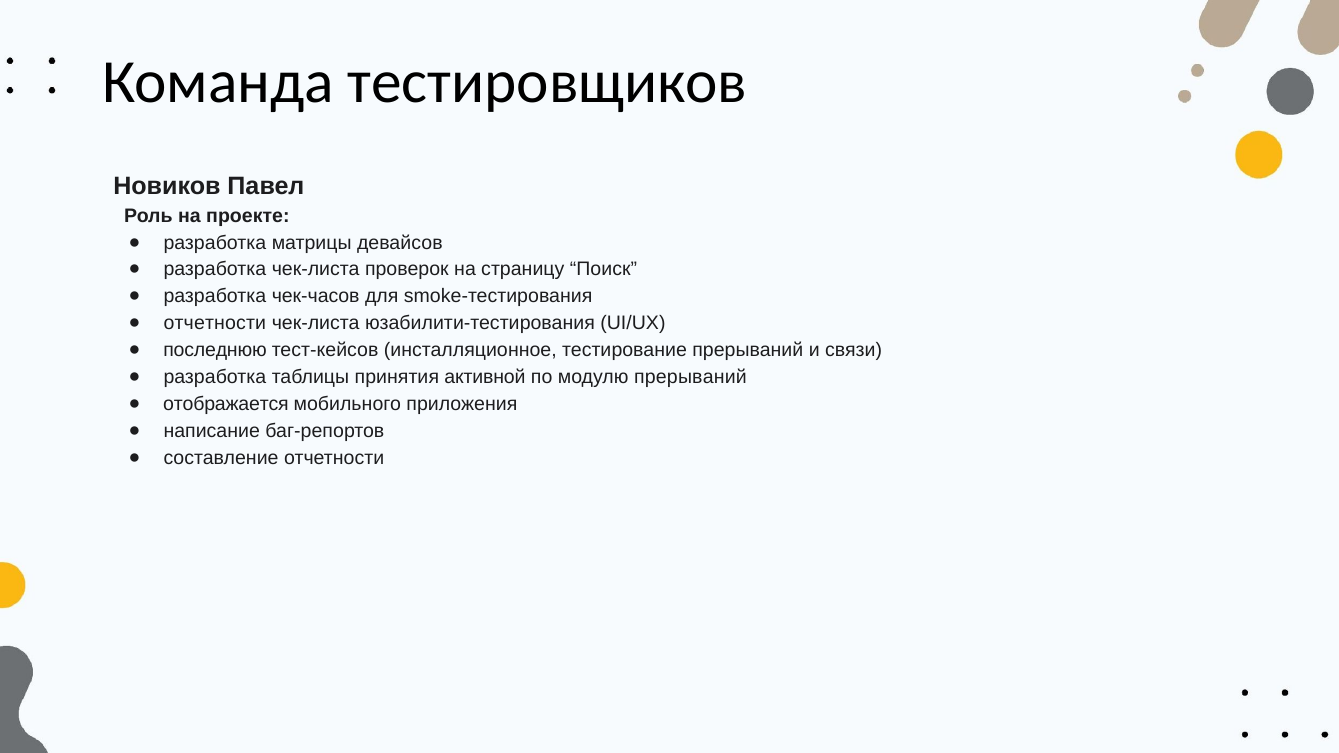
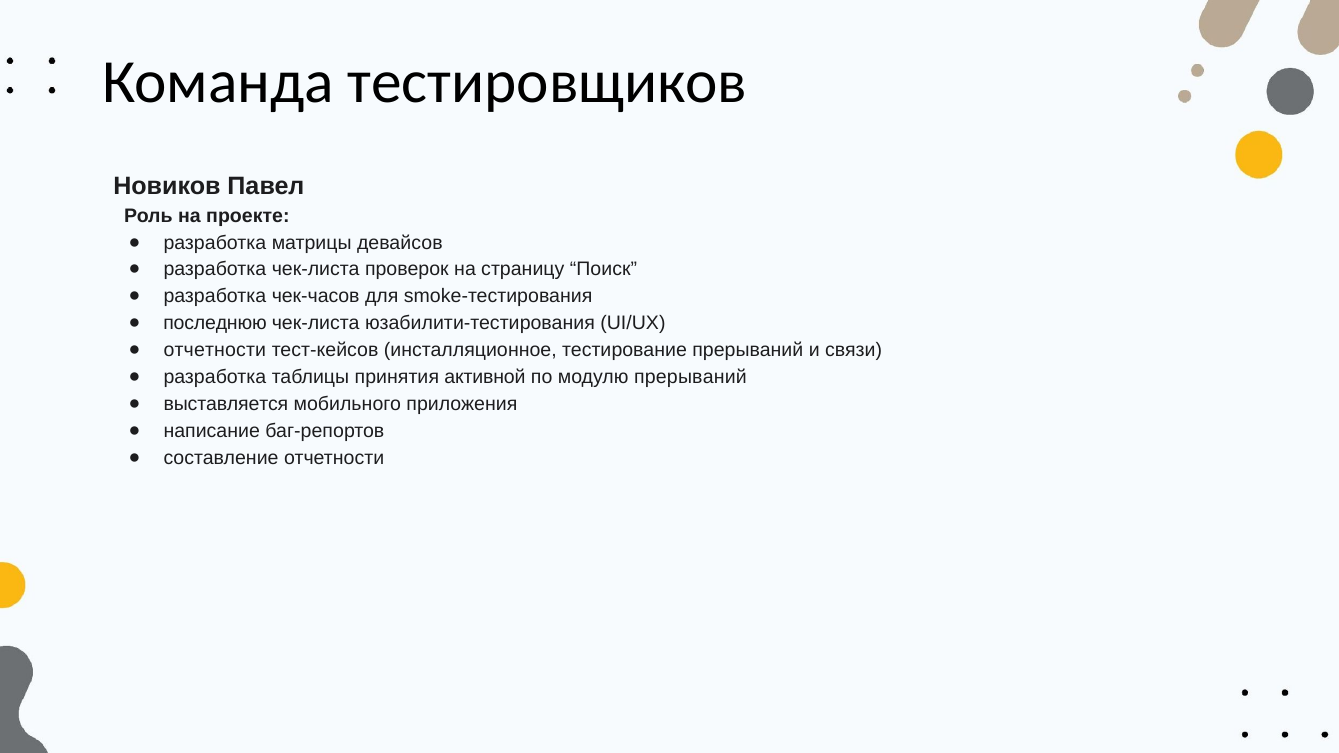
отчетности: отчетности -> последнюю (215, 323)
последнюю: последнюю -> отчетности (215, 350)
отображается: отображается -> выставляется (226, 404)
